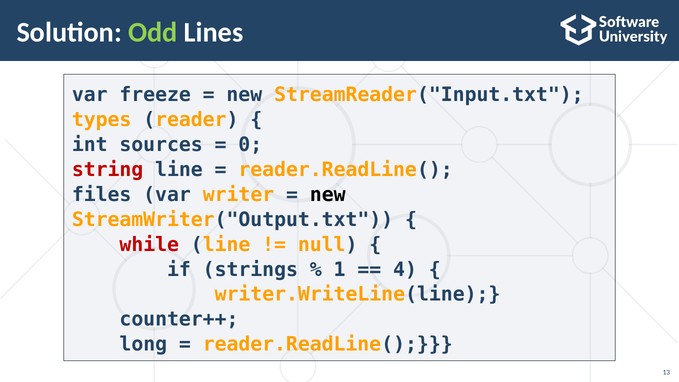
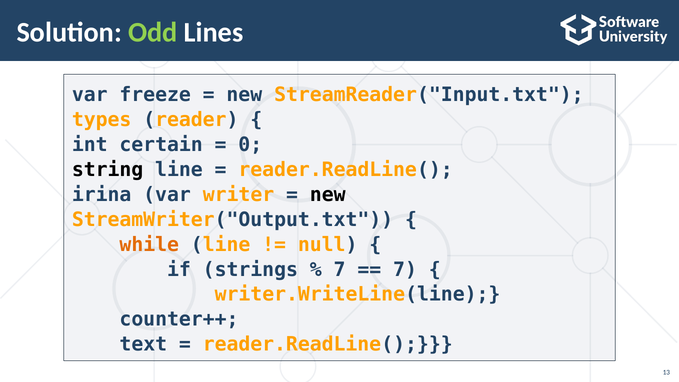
sources: sources -> certain (161, 145)
string colour: red -> black (108, 170)
files: files -> irina (102, 195)
while colour: red -> orange (149, 244)
1: 1 -> 7 (340, 269)
4: 4 -> 7 (405, 269)
long: long -> text (143, 344)
